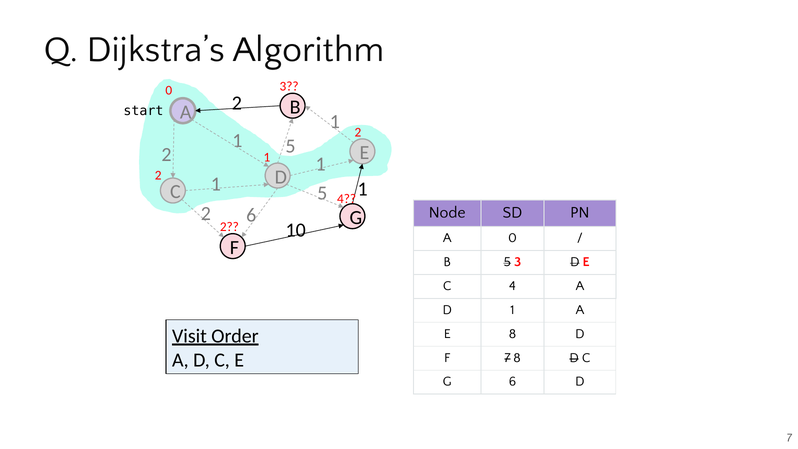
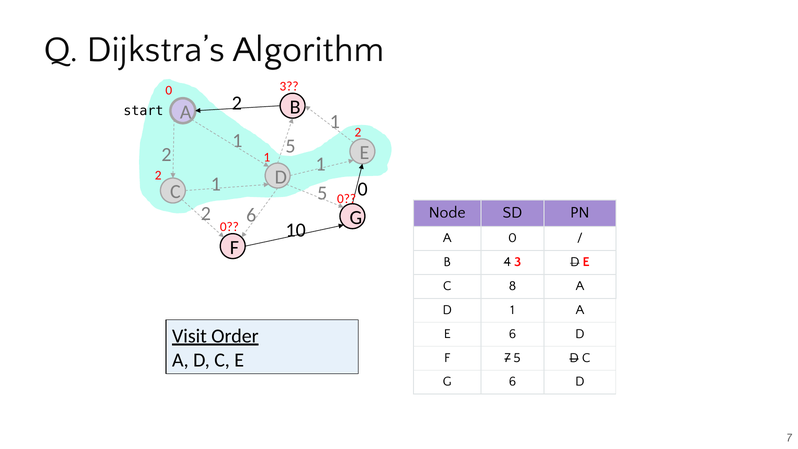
1: 1 -> 0 (363, 189)
4: 4 -> 0 (347, 199)
2: 2 -> 0 (229, 227)
B 5: 5 -> 4 (507, 262)
C 4: 4 -> 8 (513, 286)
E 8: 8 -> 6 (513, 334)
7 8: 8 -> 5 (517, 358)
